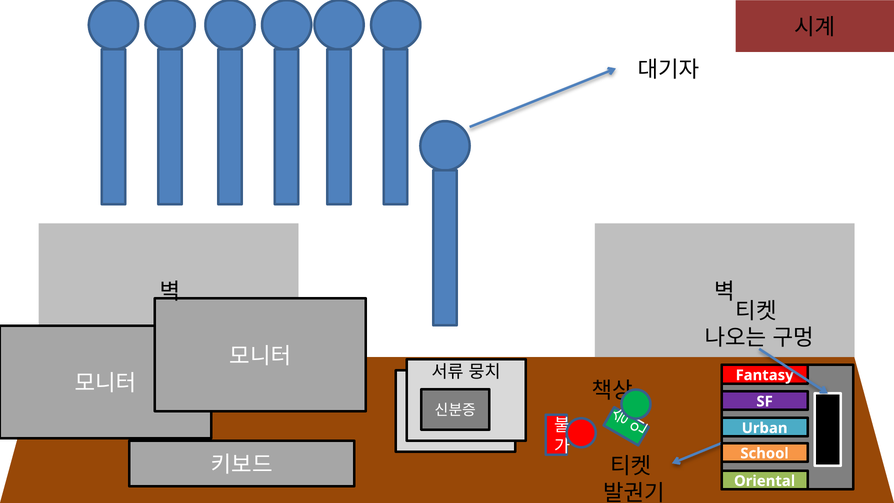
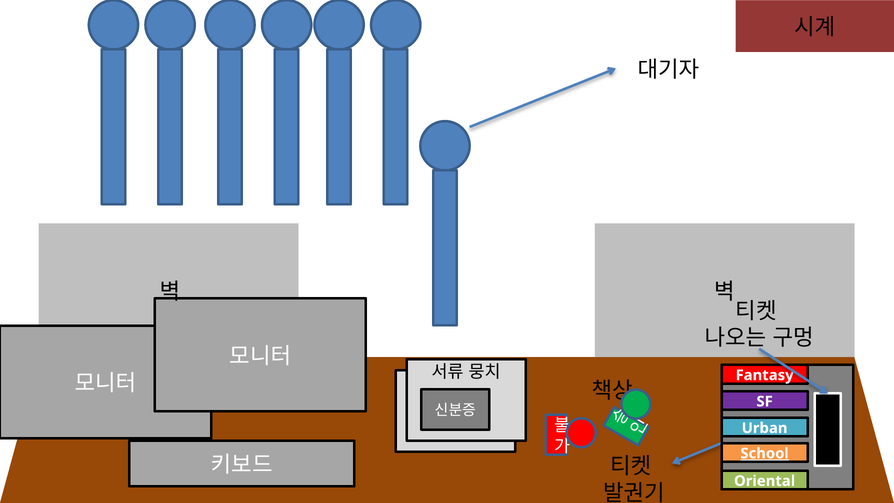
School underline: none -> present (765, 453)
